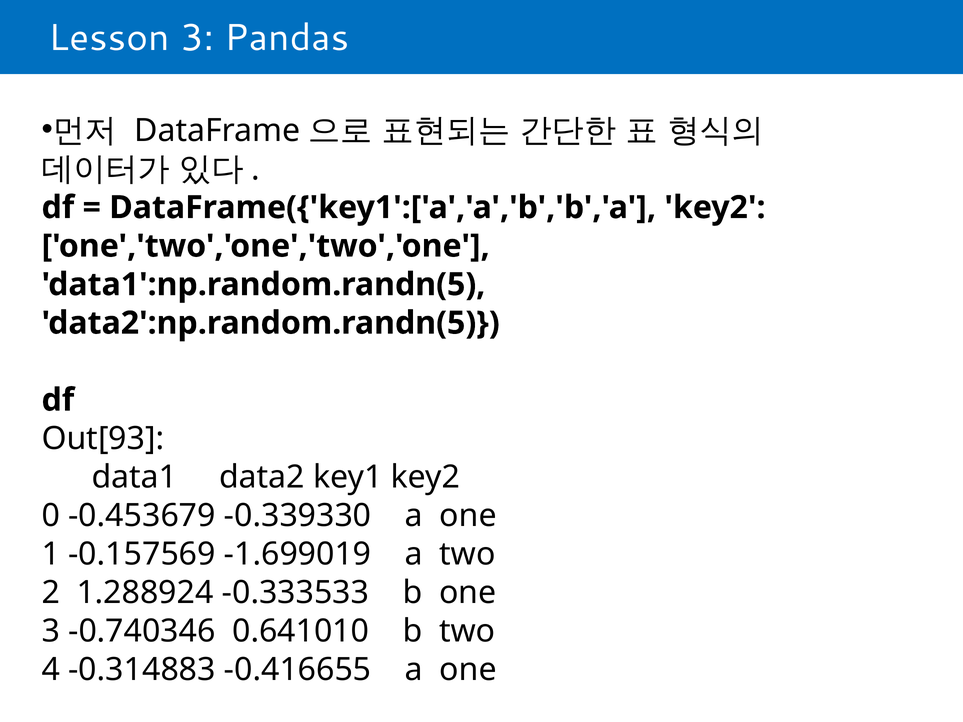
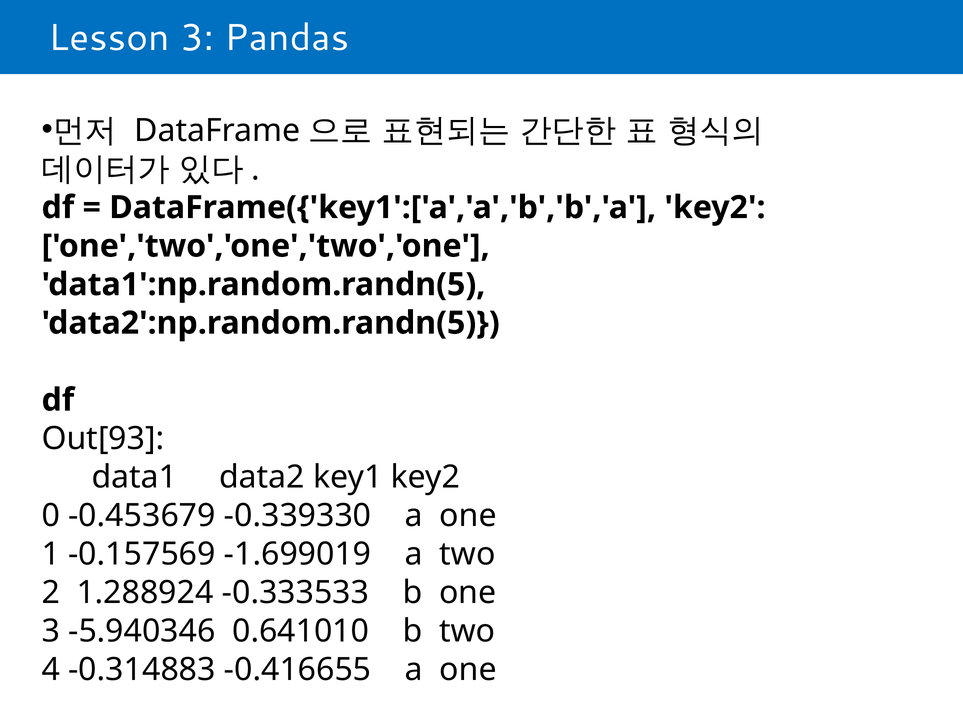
-0.740346: -0.740346 -> -5.940346 (142, 631)
